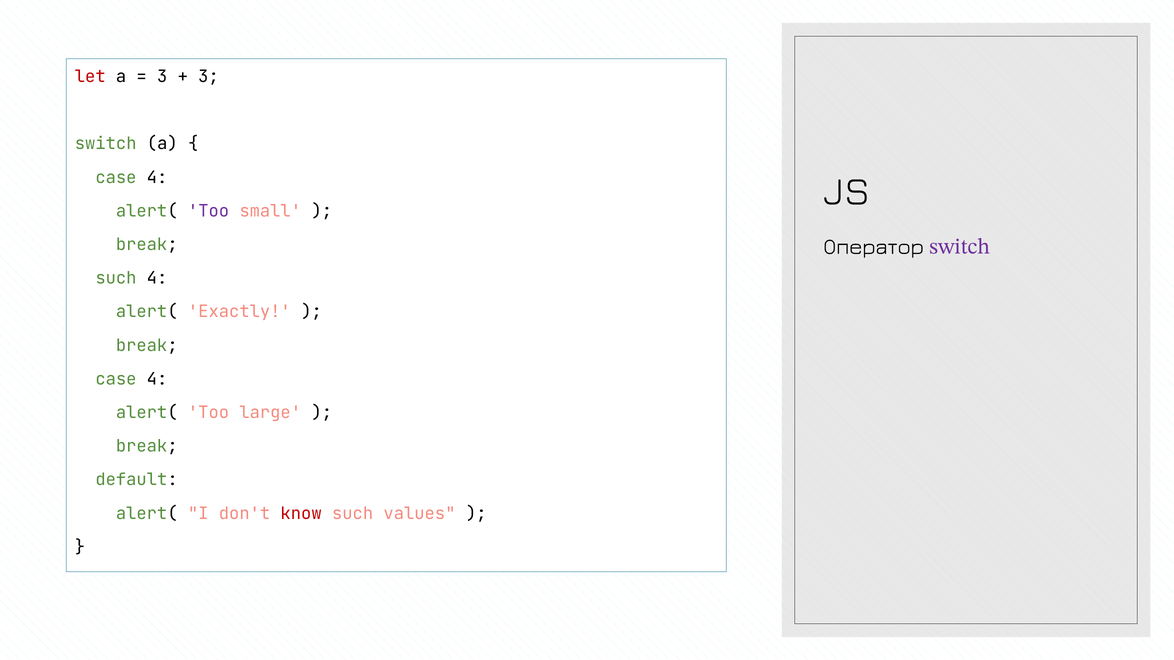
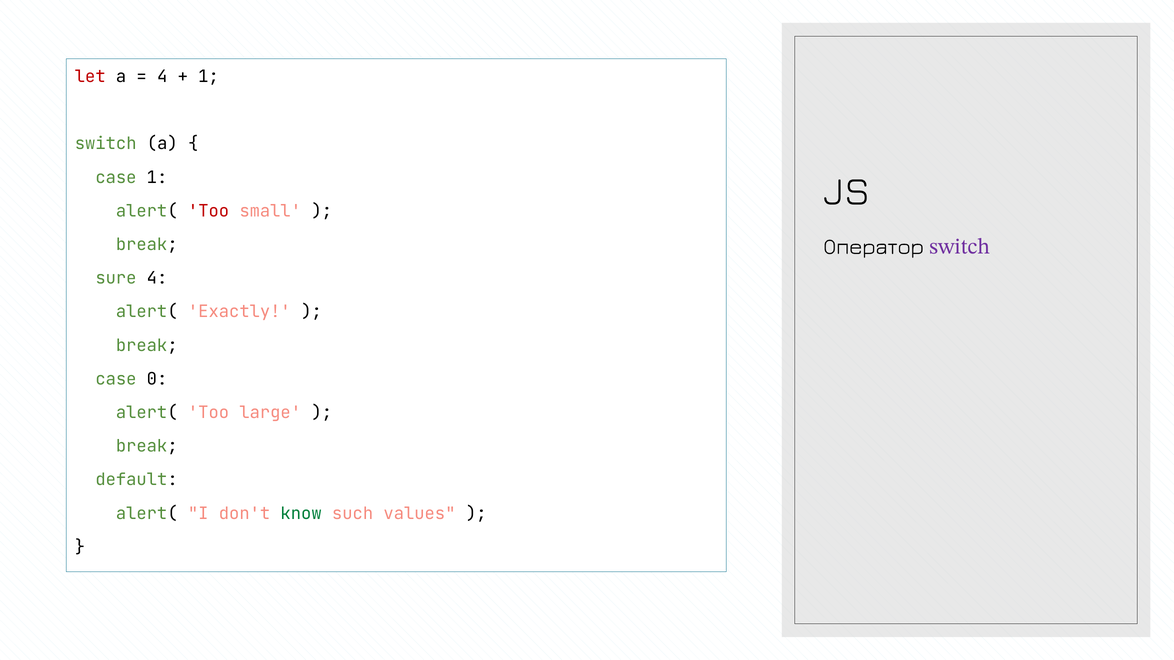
3: 3 -> 4 (162, 77)
3: 3 -> 1 (208, 77)
4: 4 -> 1 (157, 177)
Too colour: purple -> red (209, 211)
such: such -> sure (116, 278)
4: 4 -> 0 (157, 379)
know colour: red -> green (301, 514)
